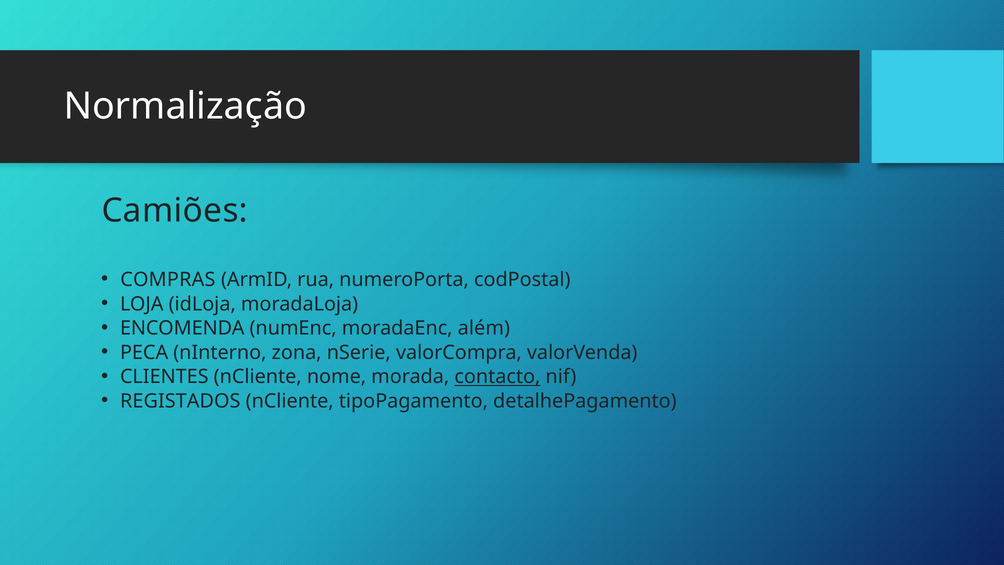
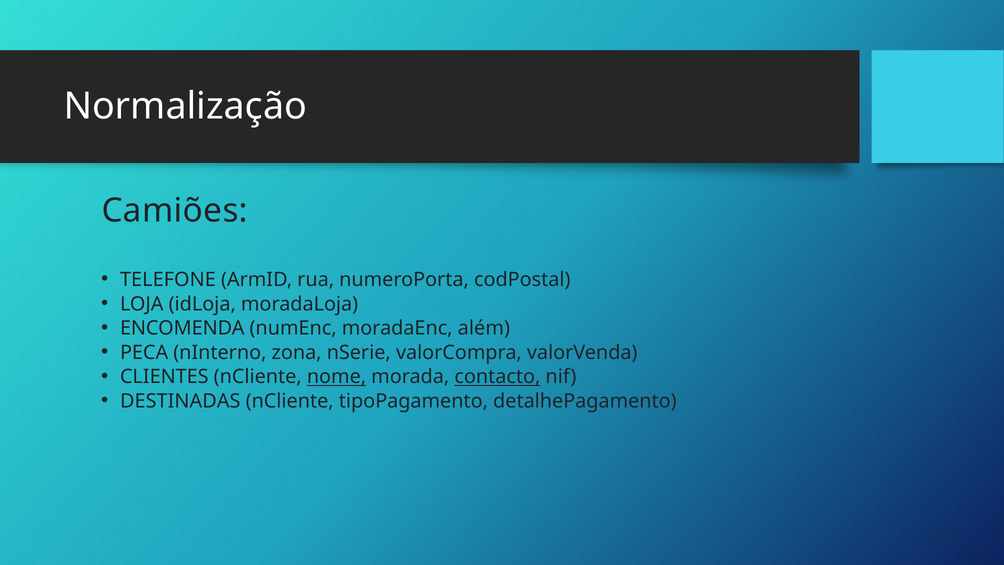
COMPRAS: COMPRAS -> TELEFONE (168, 280)
nome underline: none -> present (337, 377)
REGISTADOS: REGISTADOS -> DESTINADAS (180, 401)
